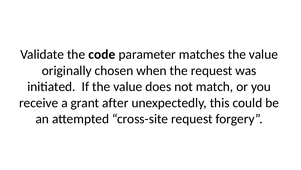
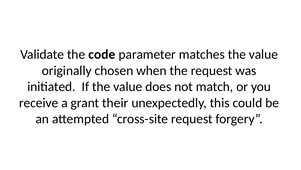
after: after -> their (115, 102)
